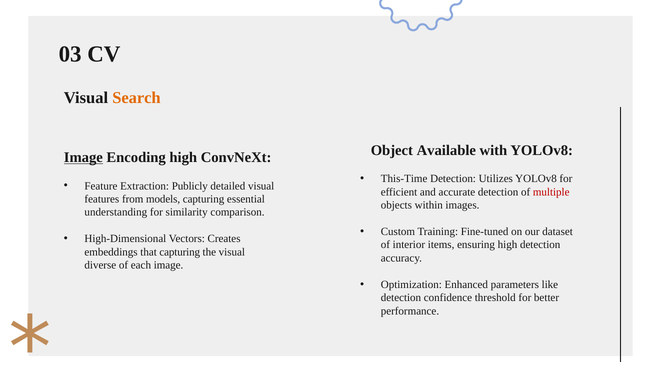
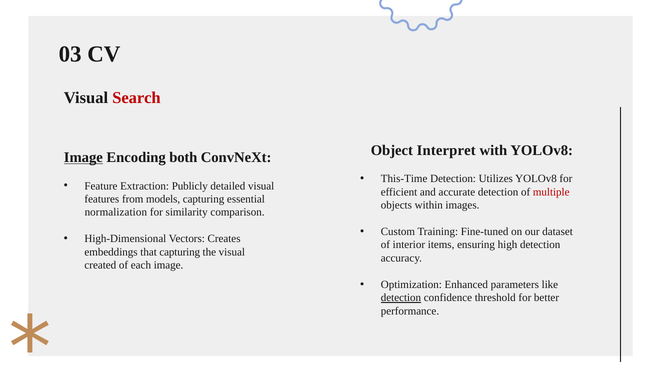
Search colour: orange -> red (136, 98)
Available: Available -> Interpret (446, 150)
Encoding high: high -> both (183, 157)
understanding: understanding -> normalization (116, 212)
diverse: diverse -> created (100, 265)
detection underline: none -> present (401, 298)
